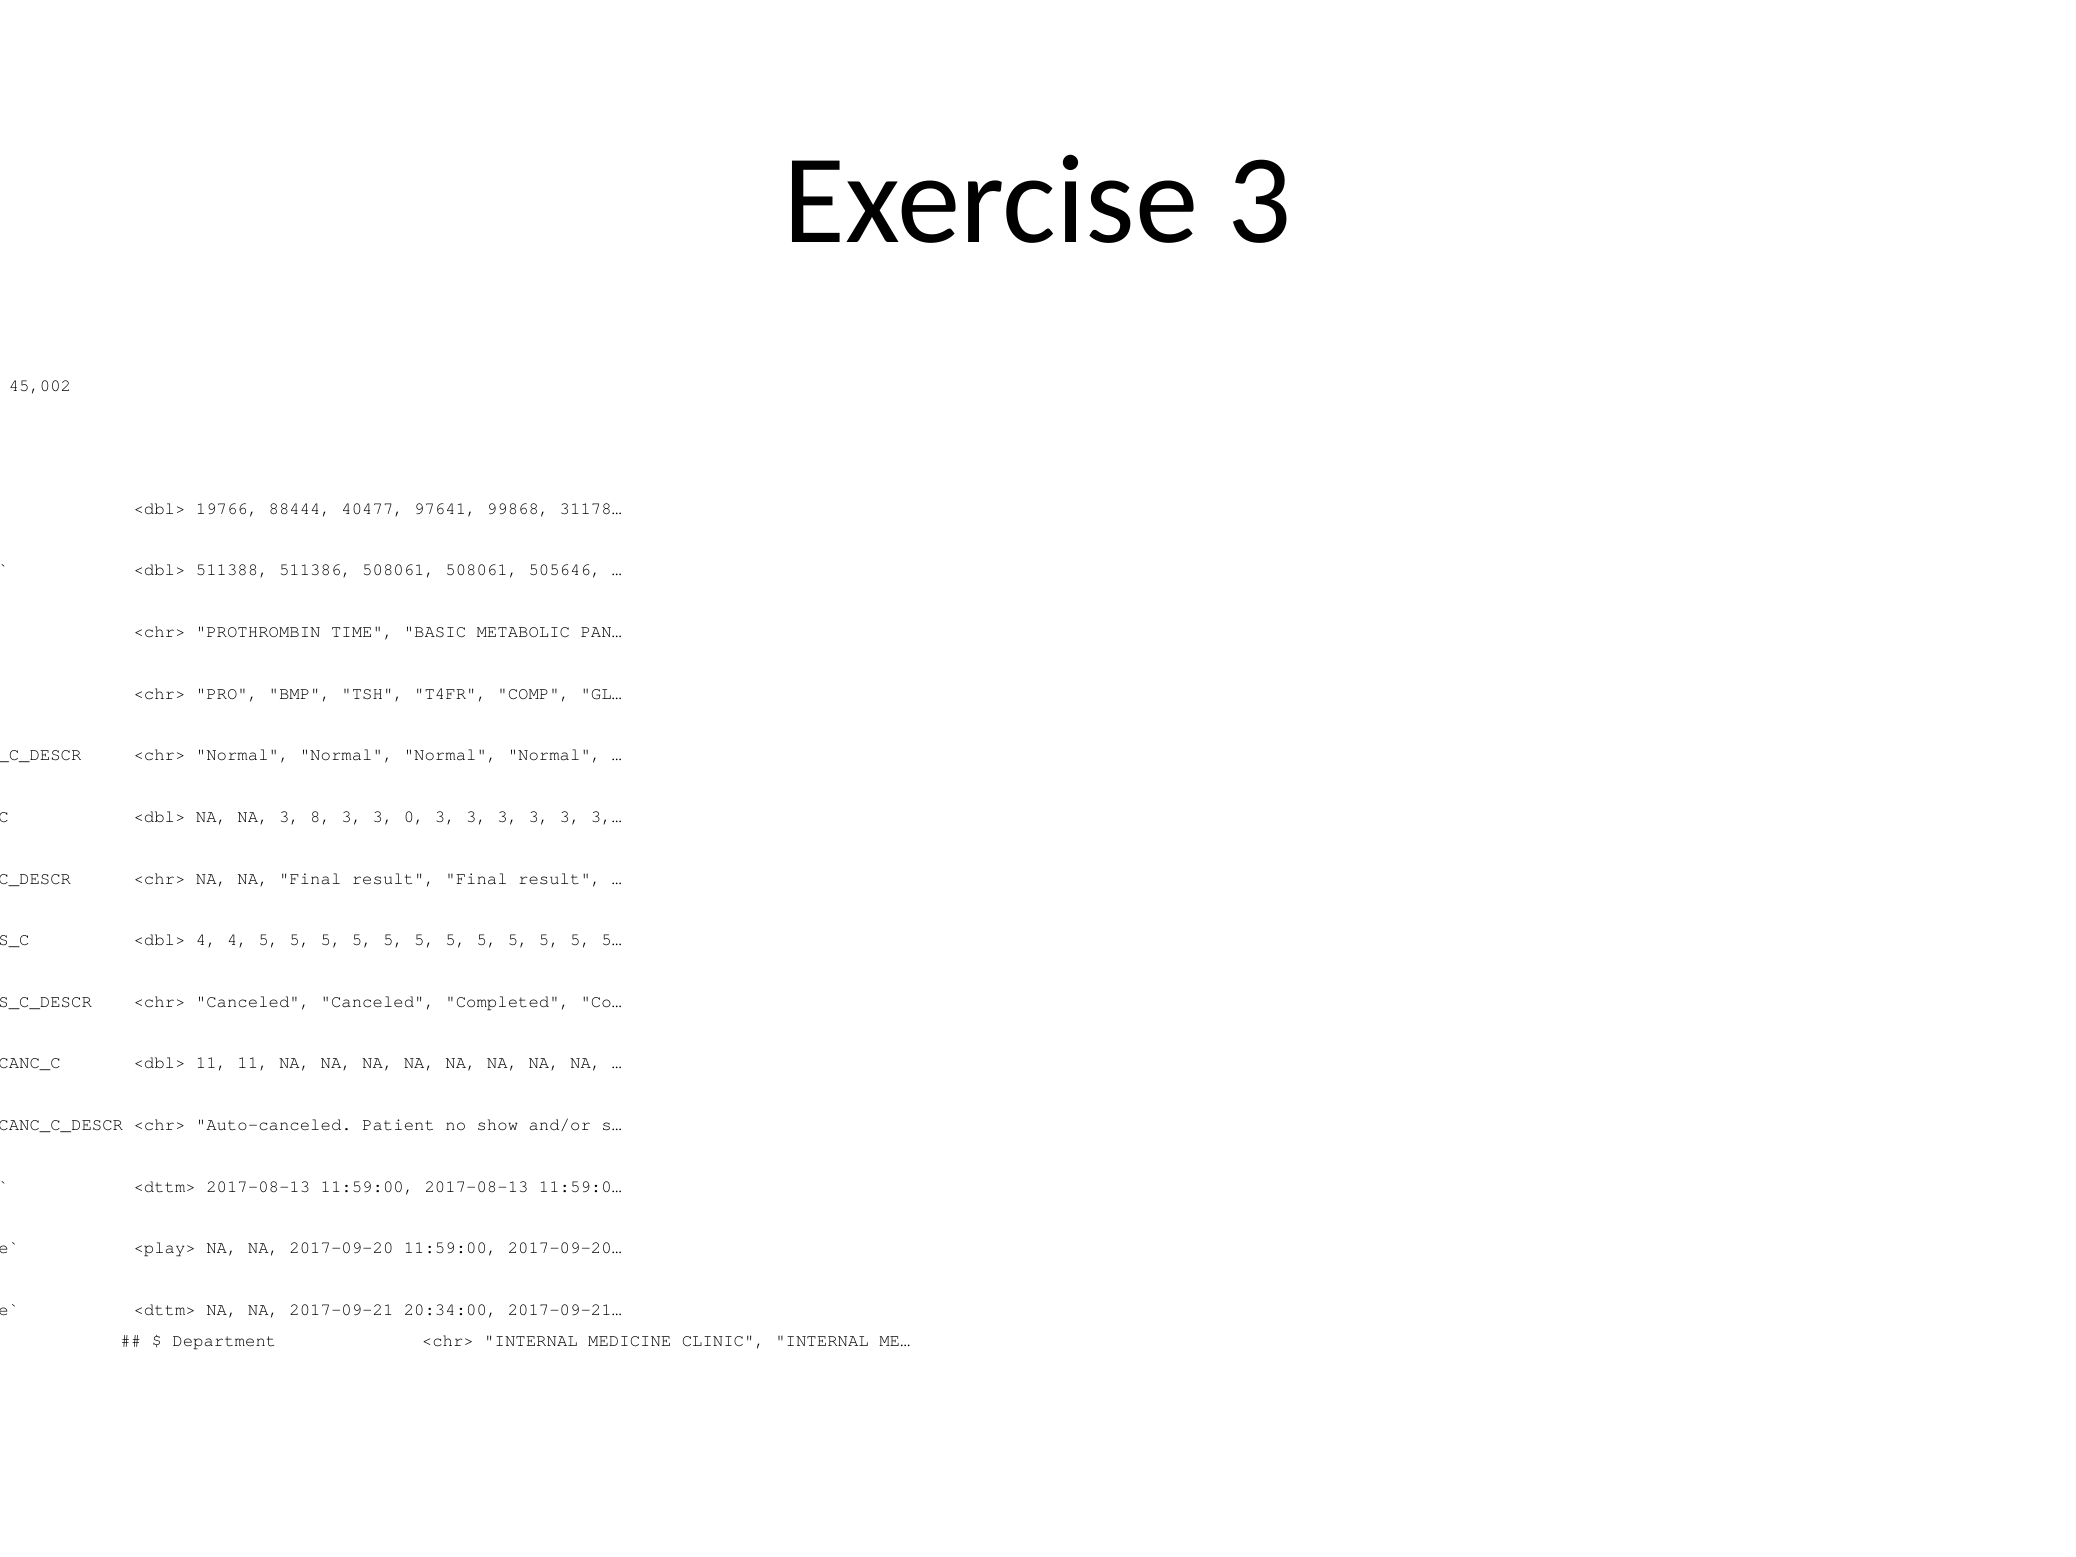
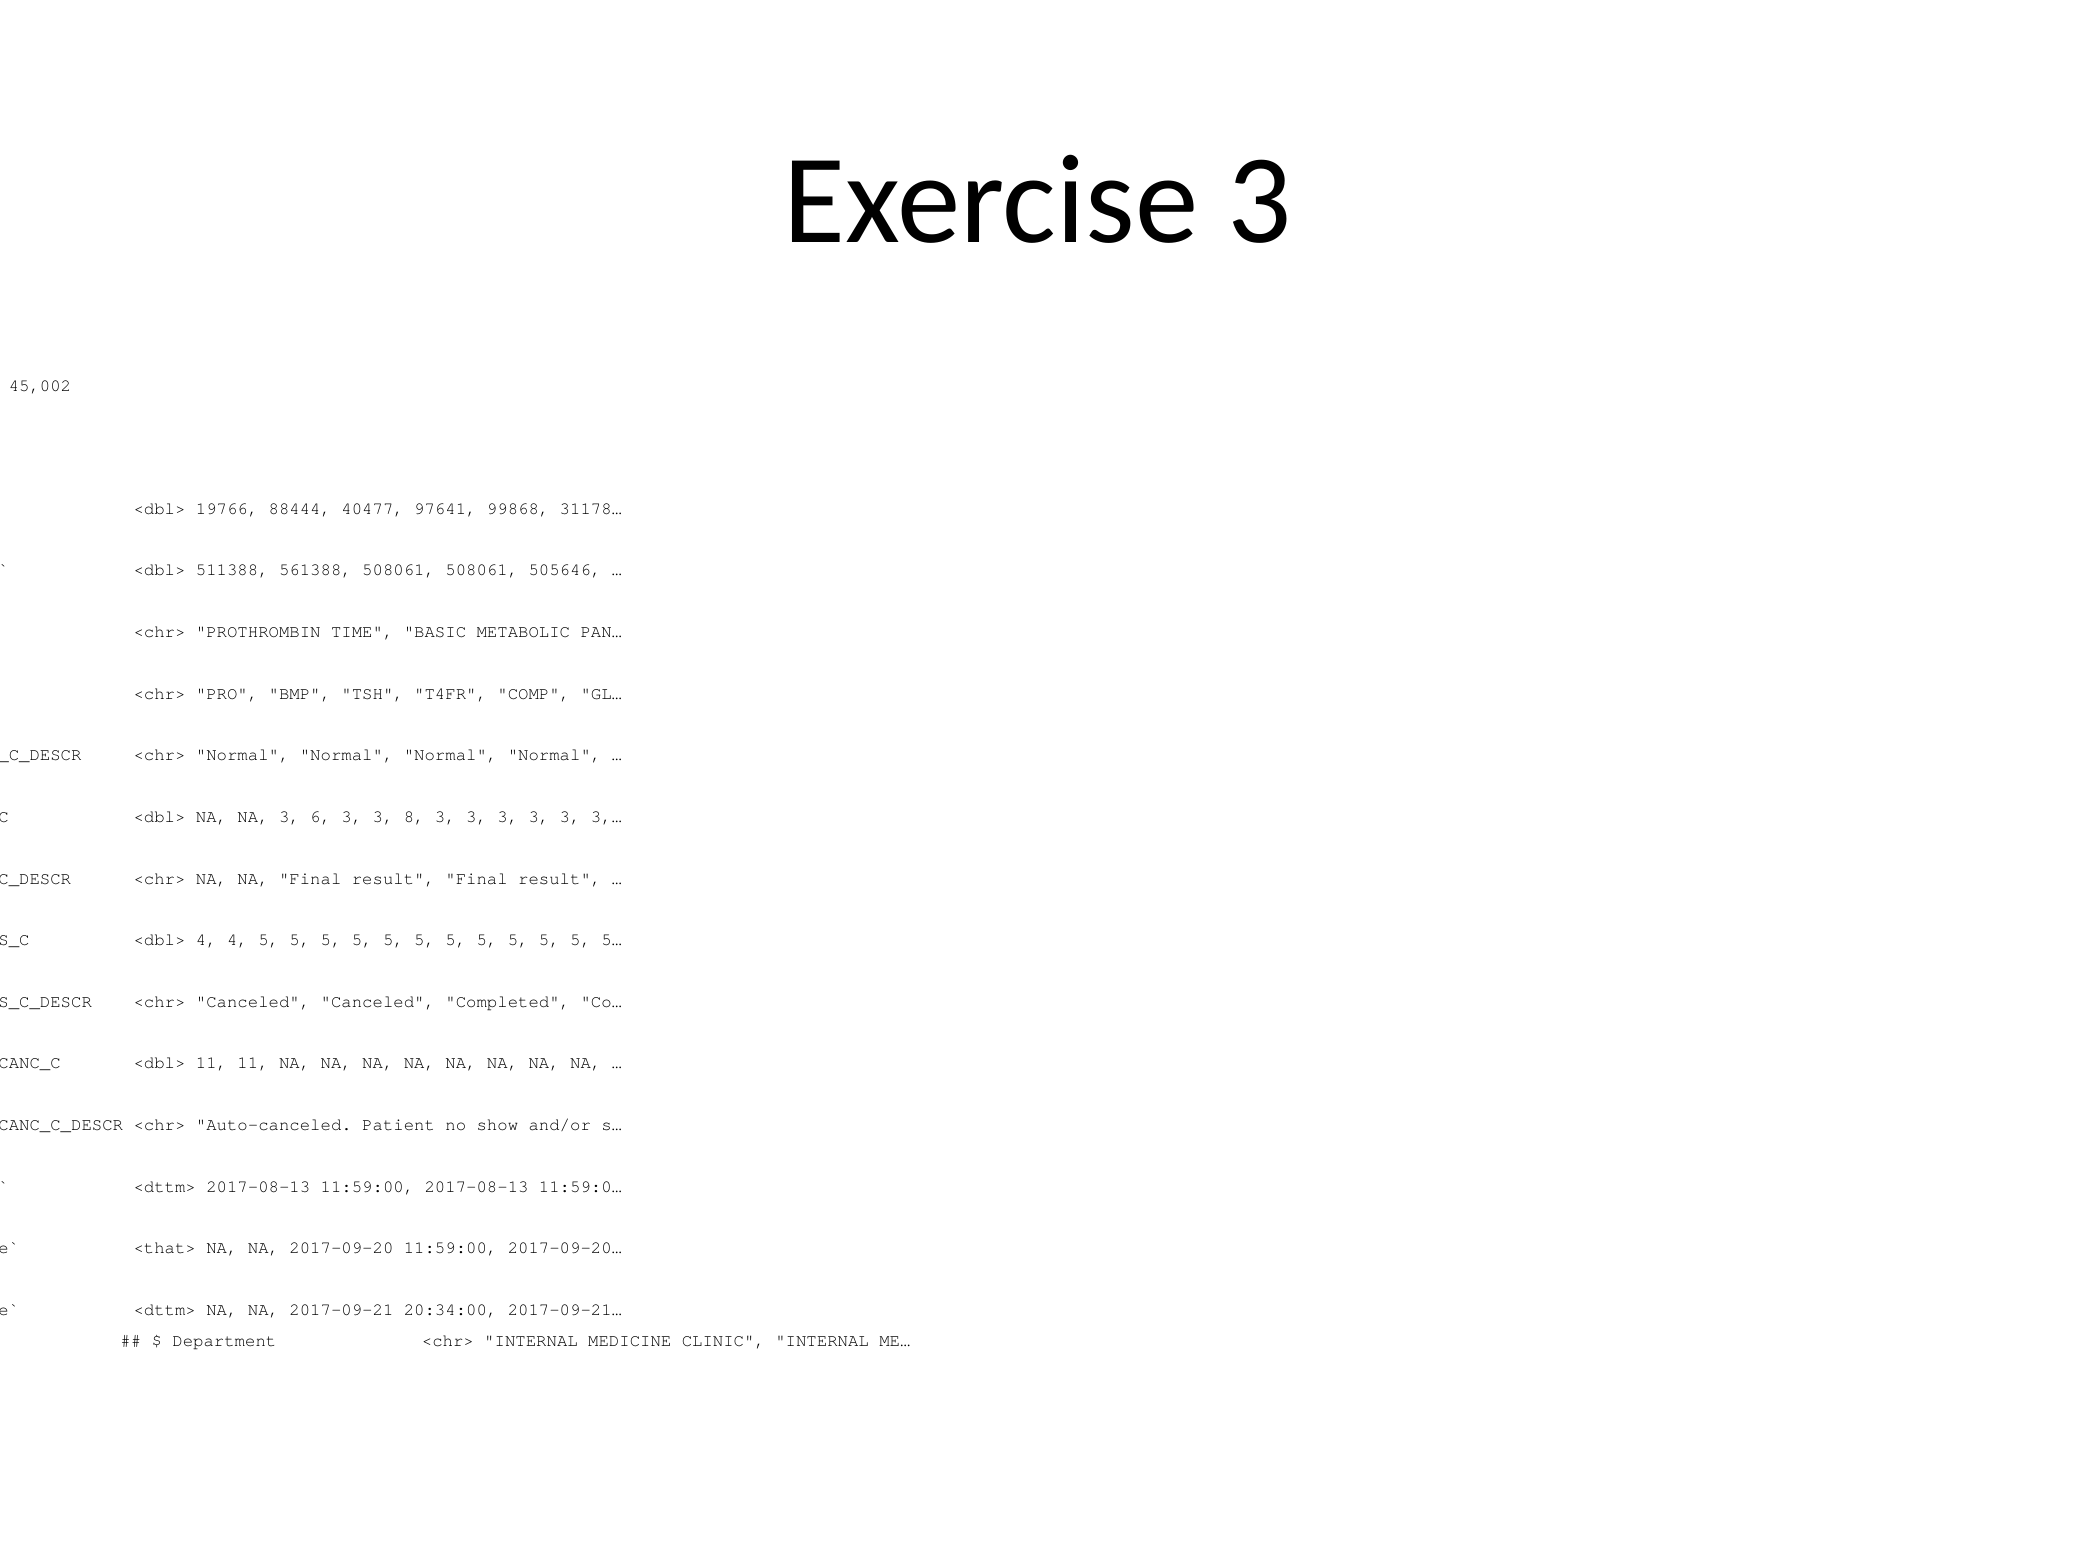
511386: 511386 -> 561388 (315, 570)
8: 8 -> 6 (321, 817)
0: 0 -> 8 (414, 817)
<play>: <play> -> <that> (165, 1248)
